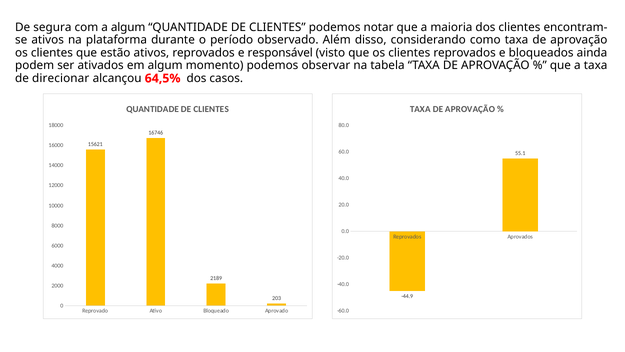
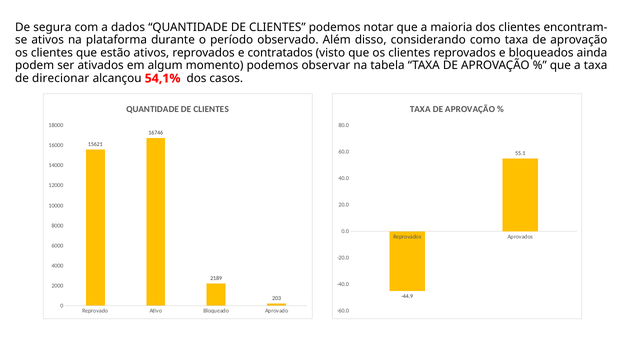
a algum: algum -> dados (128, 27)
responsável: responsável -> contratados (280, 53)
64,5%: 64,5% -> 54,1% (163, 78)
